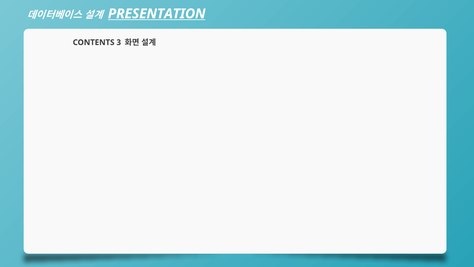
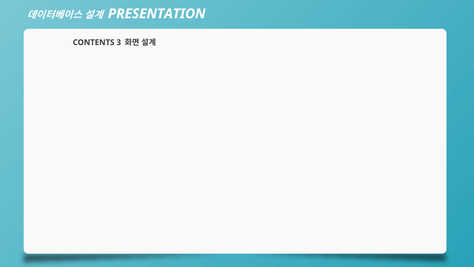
PRESENTATION underline: present -> none (157, 14)
